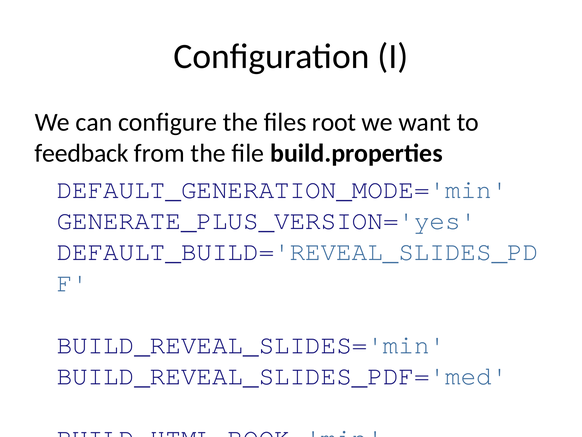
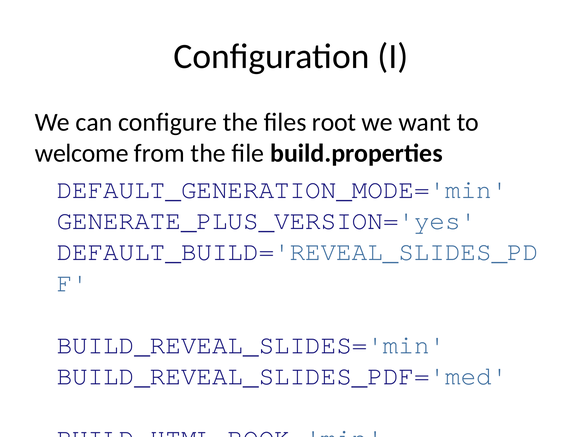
feedback: feedback -> welcome (82, 153)
